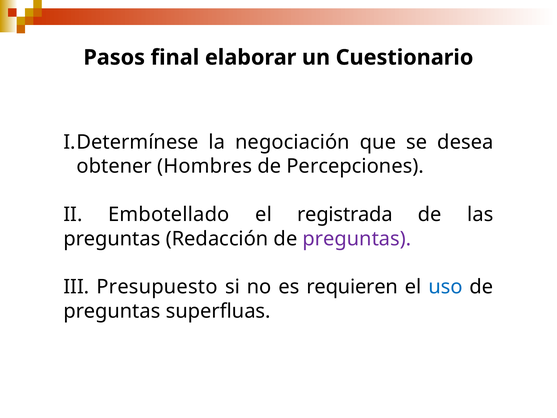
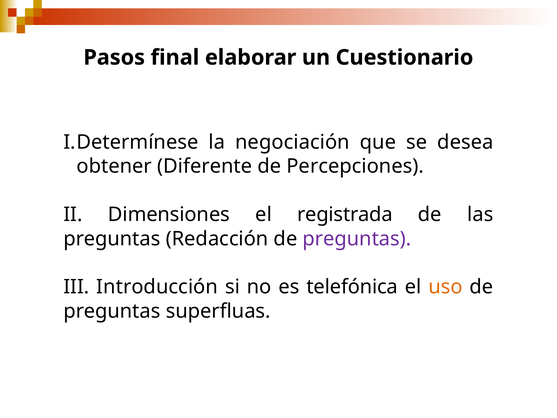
Hombres: Hombres -> Diferente (205, 166)
Embotellado: Embotellado -> Dimensiones (169, 214)
Presupuesto: Presupuesto -> Introducción (157, 287)
requieren: requieren -> telefónica (352, 287)
uso colour: blue -> orange (445, 287)
